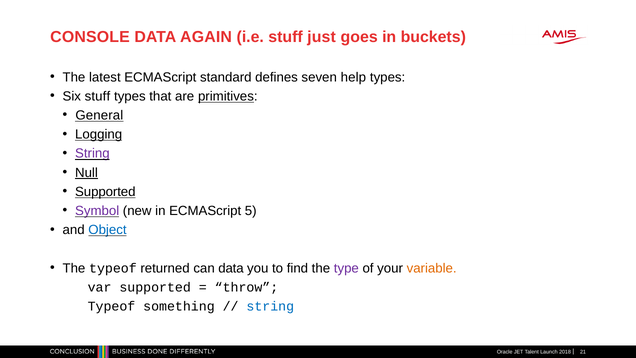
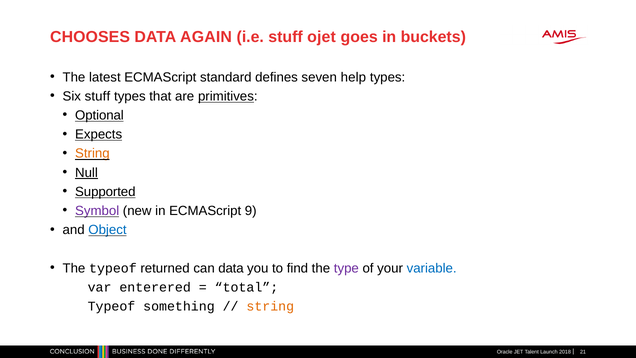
CONSOLE: CONSOLE -> CHOOSES (90, 37)
just: just -> ojet (322, 37)
General: General -> Optional (99, 115)
Logging: Logging -> Expects (99, 134)
String colour: purple -> orange (92, 153)
5: 5 -> 9 (251, 211)
variable colour: orange -> blue (432, 268)
var supported: supported -> enterered (155, 287)
throw: throw -> total (246, 287)
string colour: blue -> orange (270, 306)
